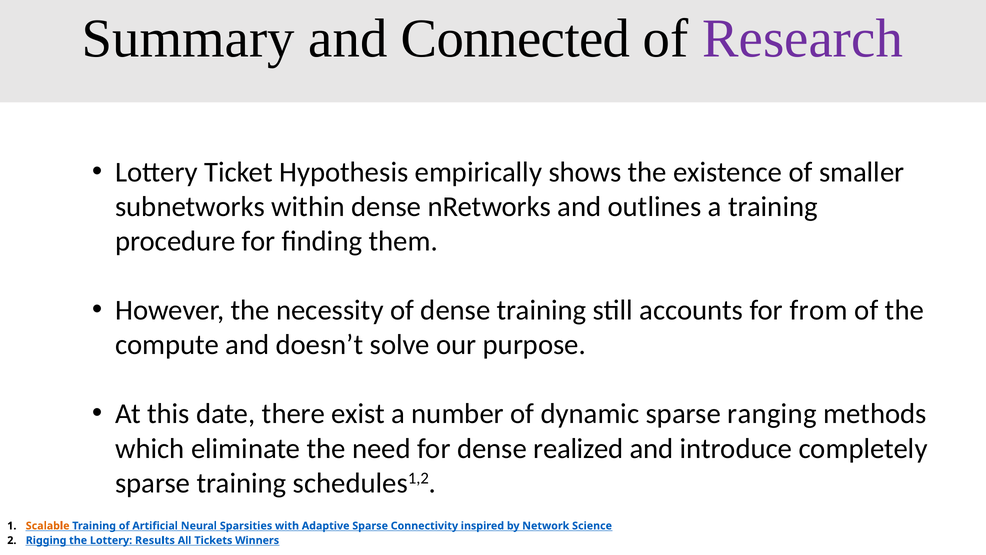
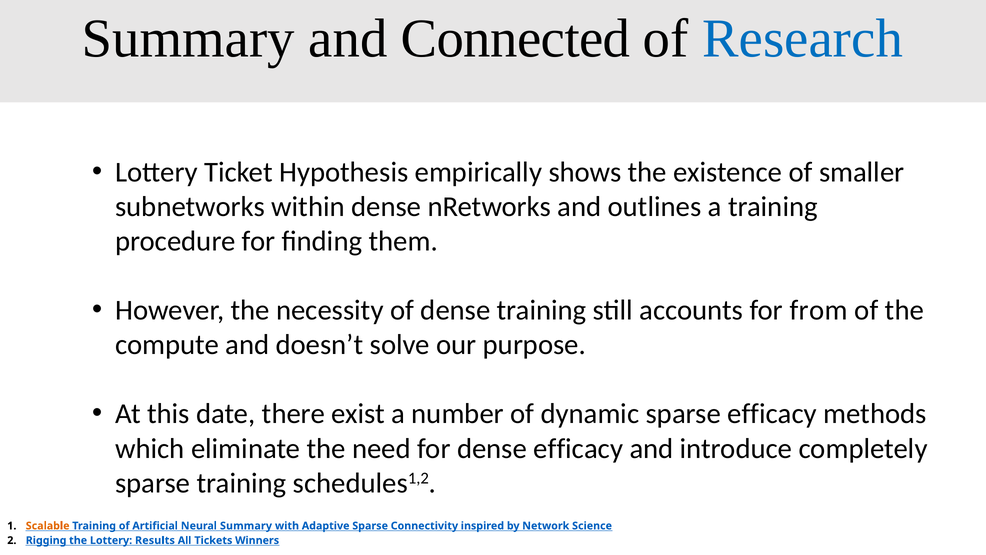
Research colour: purple -> blue (803, 39)
sparse ranging: ranging -> efficacy (772, 414)
dense realized: realized -> efficacy (578, 448)
Neural Sparsities: Sparsities -> Summary (246, 526)
